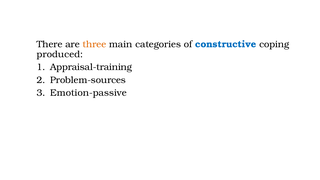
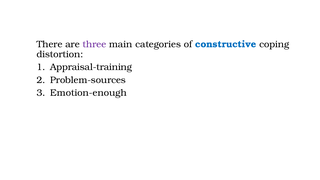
three colour: orange -> purple (94, 44)
produced: produced -> distortion (60, 54)
Emotion-passive: Emotion-passive -> Emotion-enough (88, 93)
